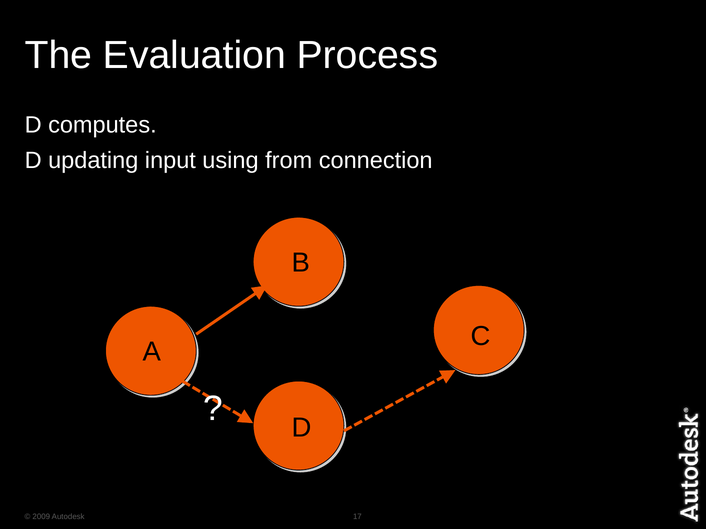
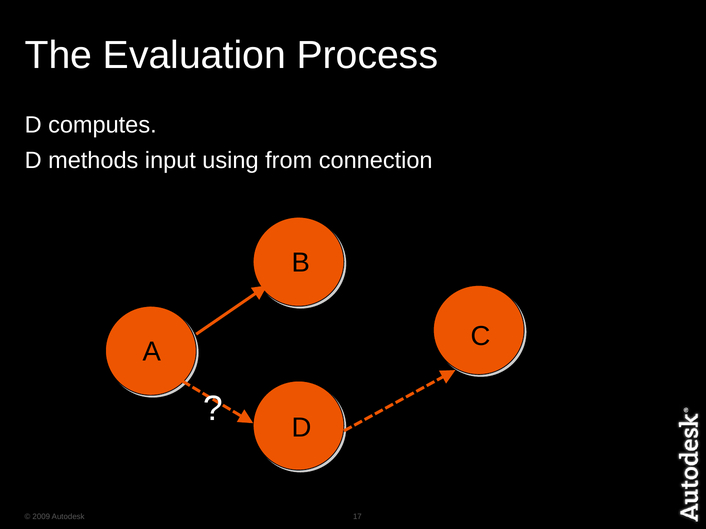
updating: updating -> methods (93, 160)
